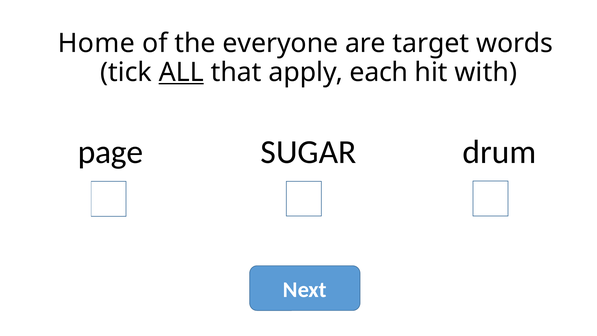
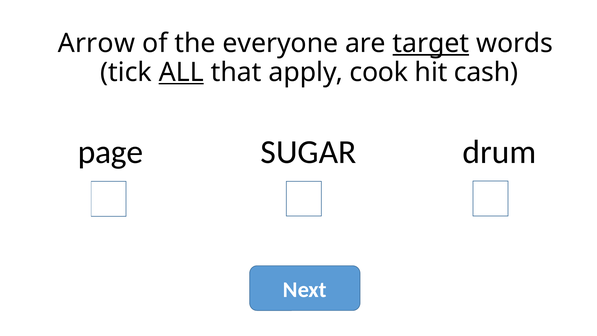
Home: Home -> Arrow (96, 43)
target underline: none -> present (431, 43)
each: each -> cook (379, 72)
with: with -> cash (486, 72)
